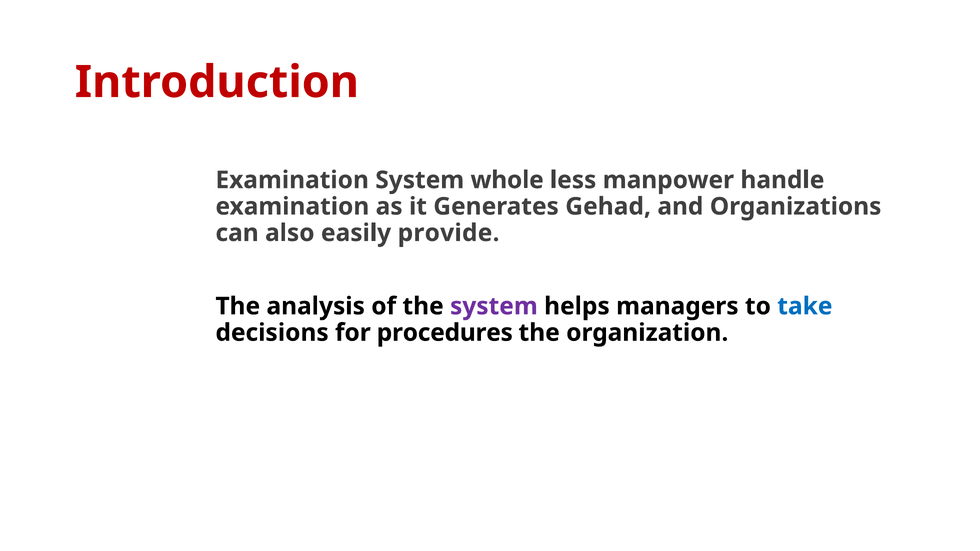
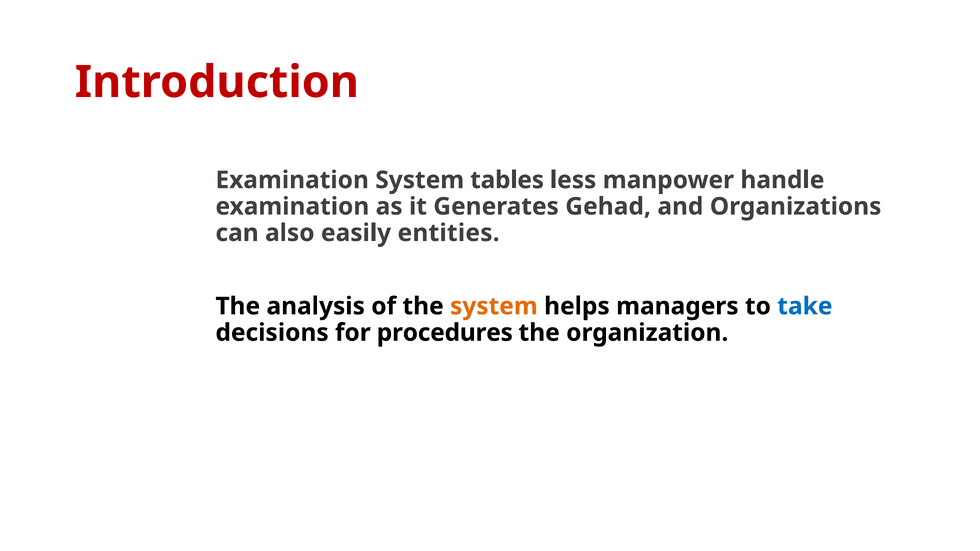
whole: whole -> tables (507, 180)
provide: provide -> entities (449, 233)
system colour: purple -> orange (494, 306)
